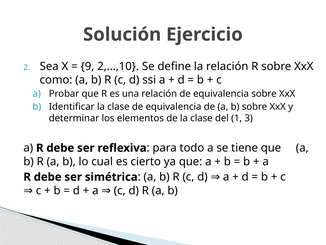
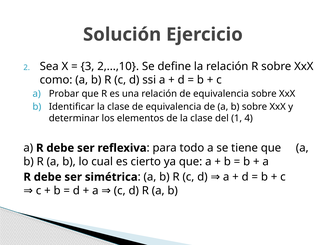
9: 9 -> 3 (87, 66)
3: 3 -> 4 (249, 118)
